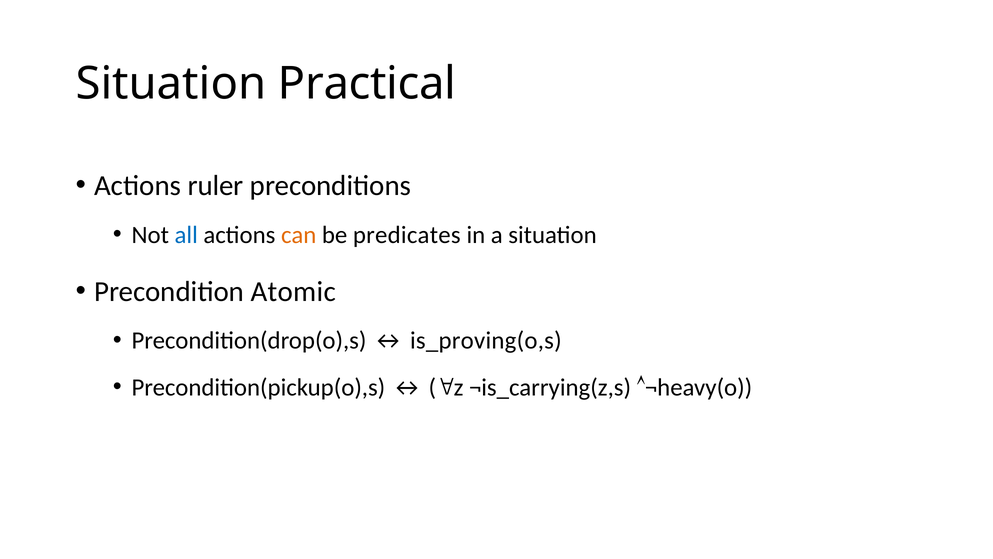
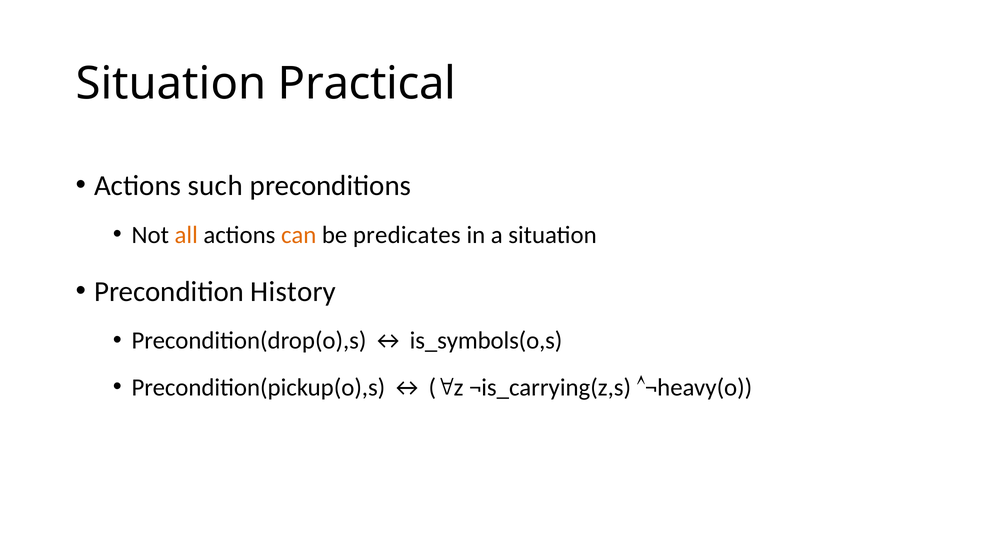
ruler: ruler -> such (215, 186)
all colour: blue -> orange (186, 235)
Atomic: Atomic -> History (293, 291)
is_proving(o,s: is_proving(o,s -> is_symbols(o,s (486, 340)
